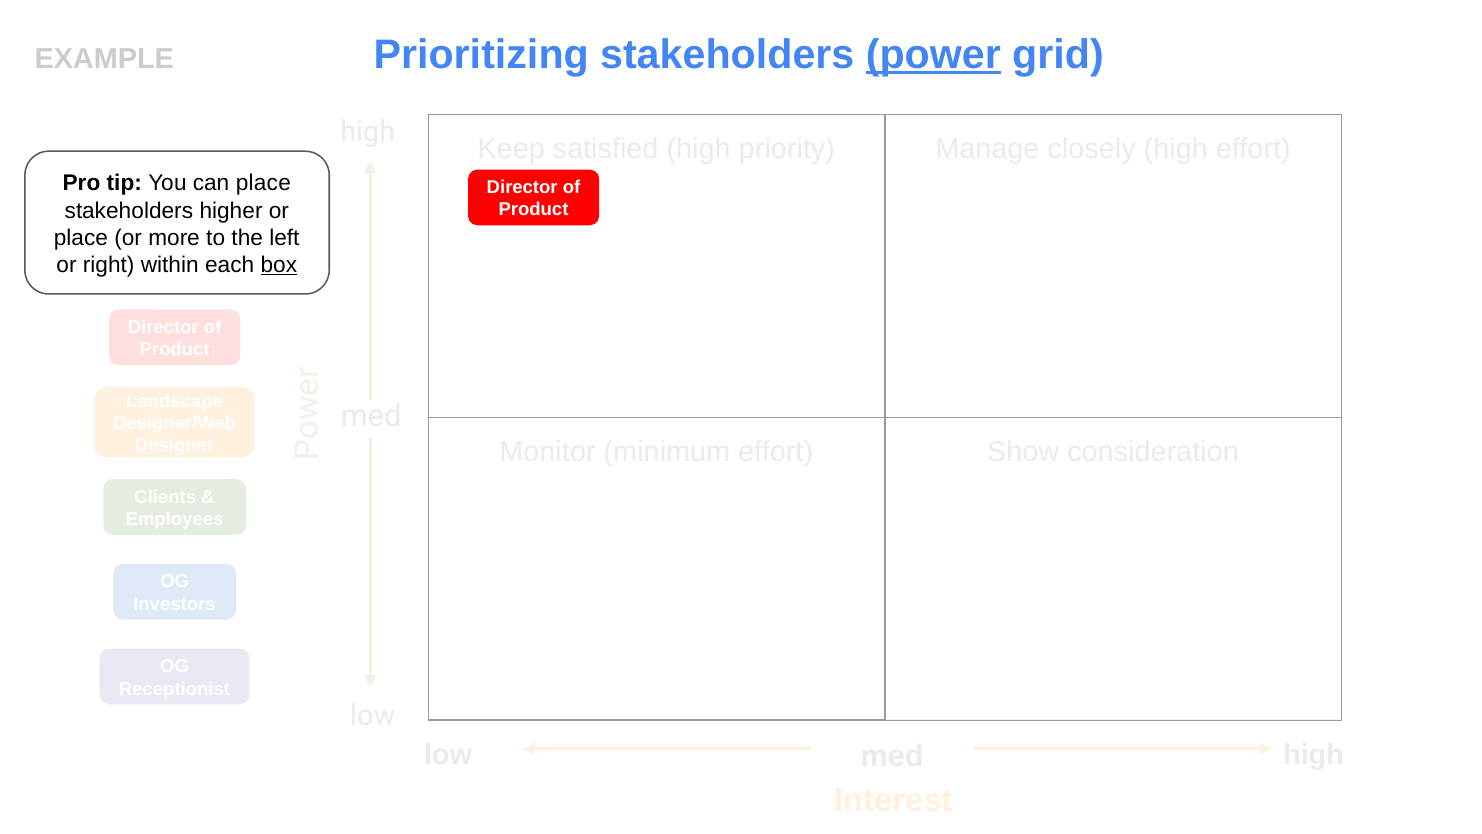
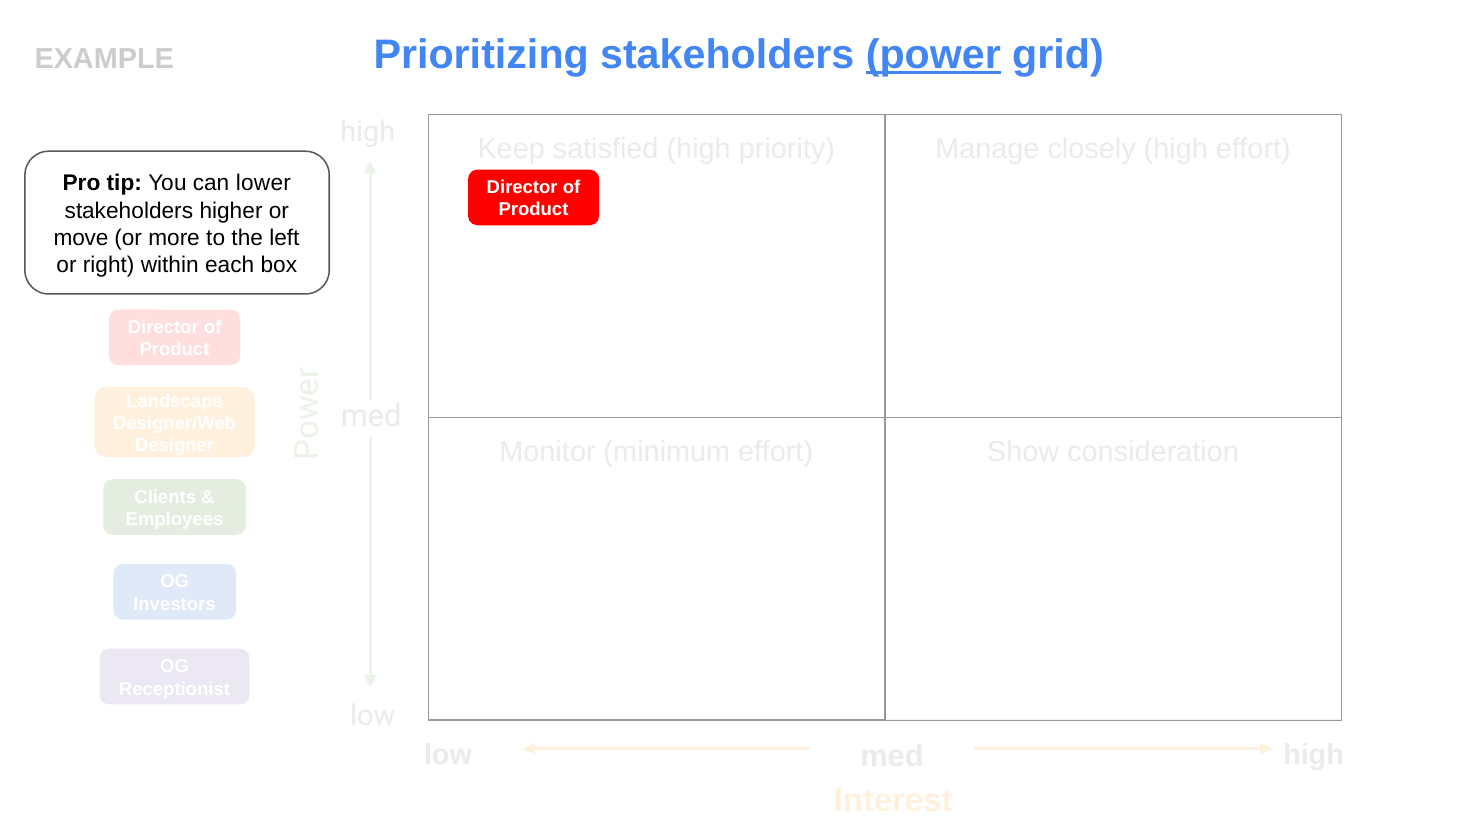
can place: place -> lower (263, 183)
place: place -> move (81, 238)
box underline: present -> none (279, 265)
